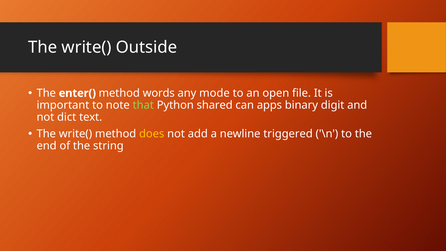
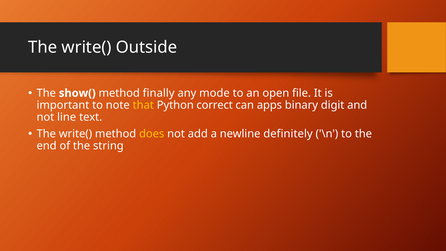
enter(: enter( -> show( (77, 93)
words: words -> finally (159, 93)
that colour: light green -> yellow (143, 105)
shared: shared -> correct (215, 105)
dict: dict -> line (67, 117)
triggered: triggered -> definitely (288, 134)
